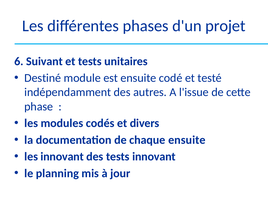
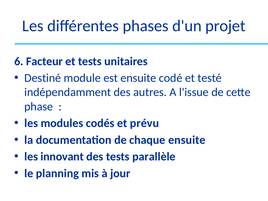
Suivant: Suivant -> Facteur (44, 61)
divers: divers -> prévu (145, 123)
tests innovant: innovant -> parallèle (154, 157)
